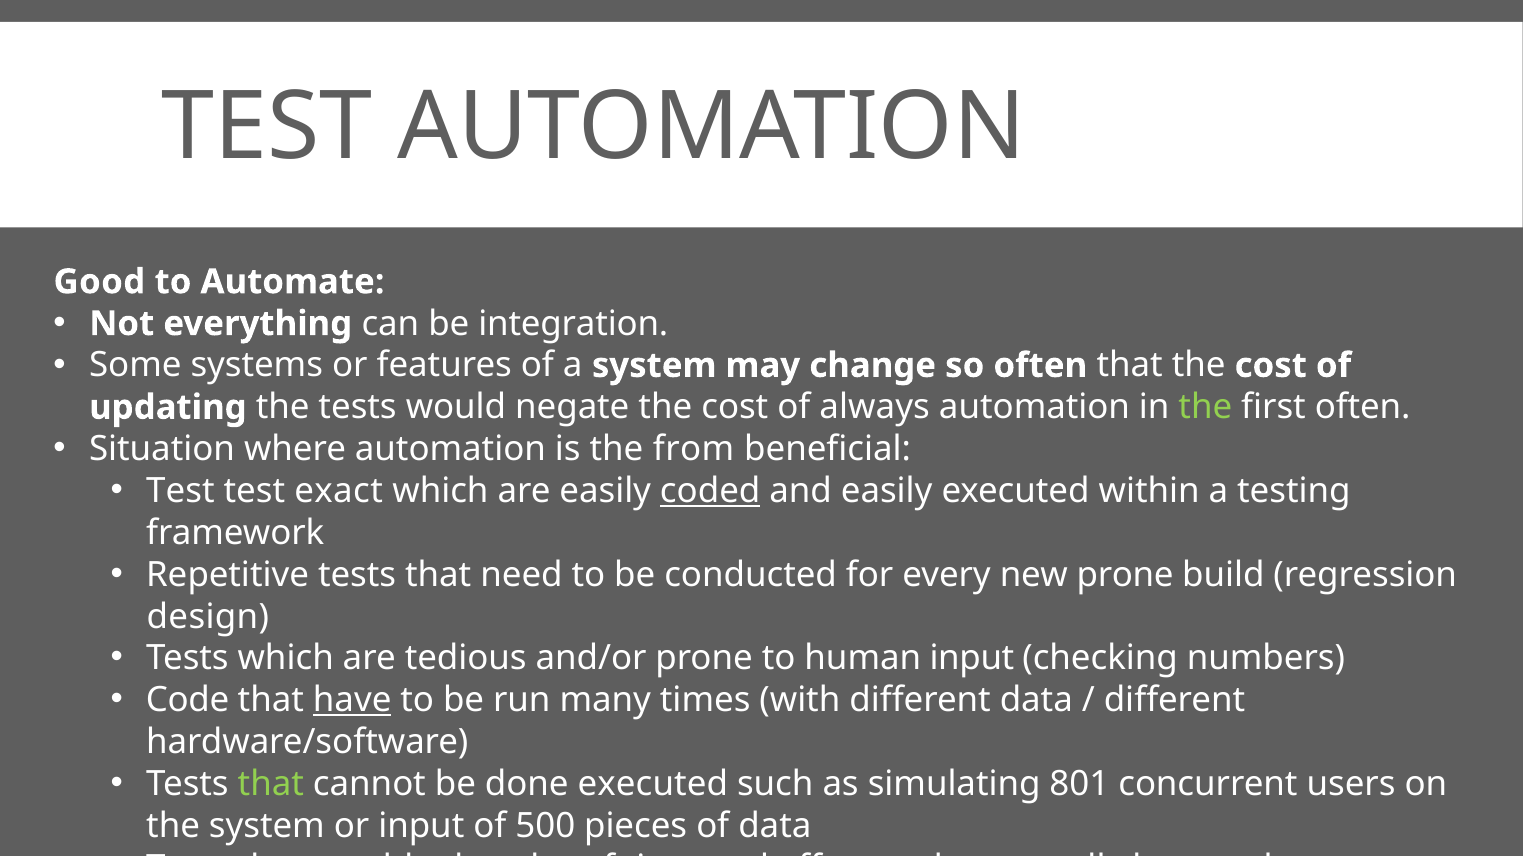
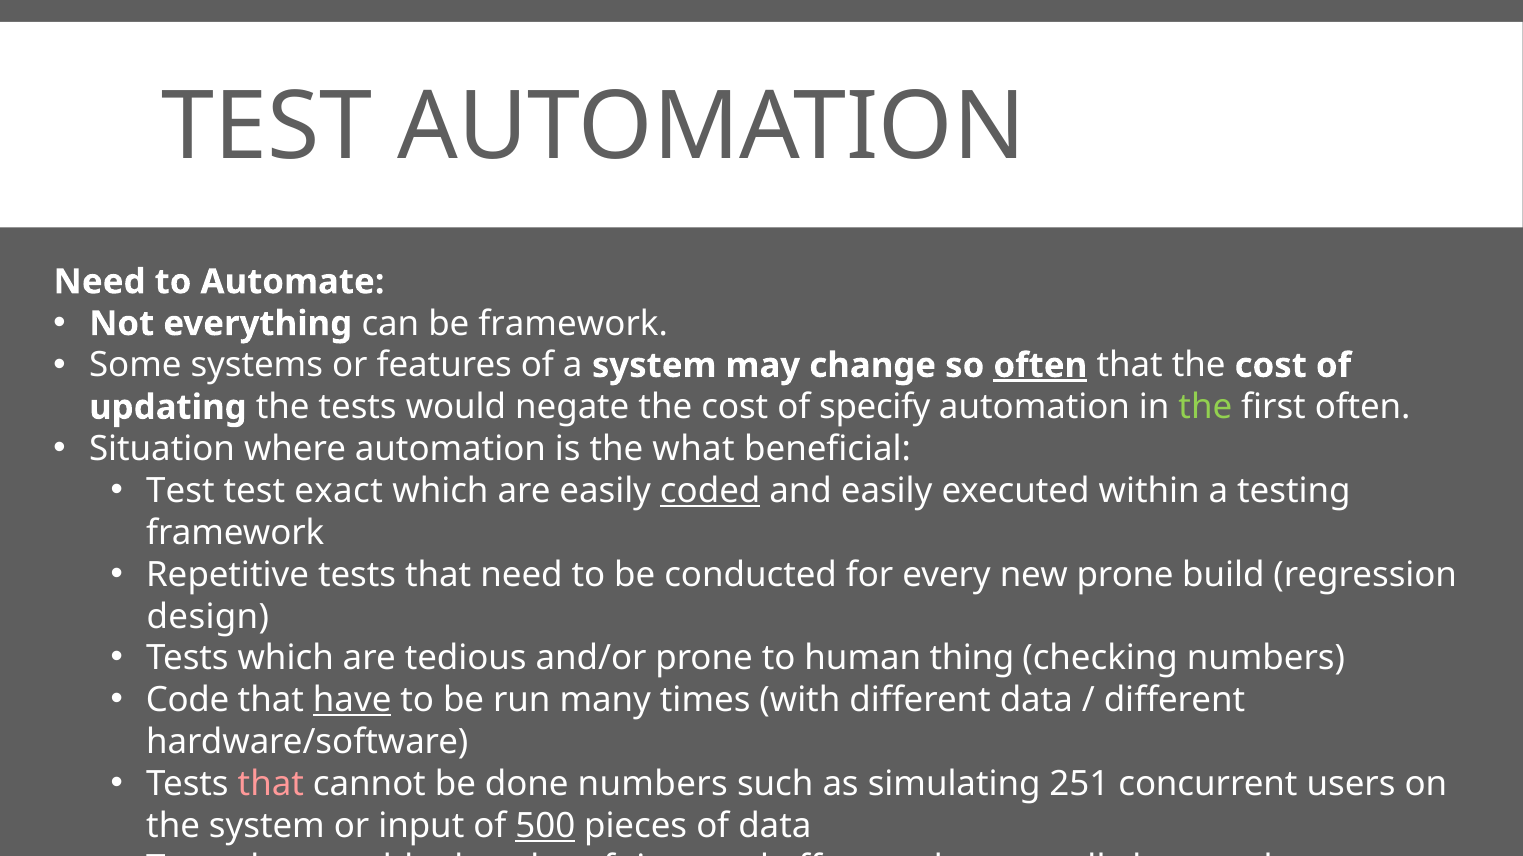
Good: Good -> Need (100, 282)
be integration: integration -> framework (573, 324)
often underline: none -> present (1040, 366)
always: always -> specify (875, 408)
from: from -> what (694, 450)
human input: input -> thing (972, 659)
that colour: light green -> pink (271, 784)
done executed: executed -> numbers (653, 784)
801: 801 -> 251 (1079, 784)
500 underline: none -> present (545, 826)
